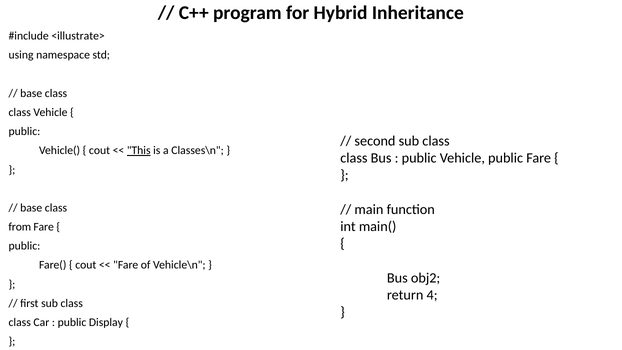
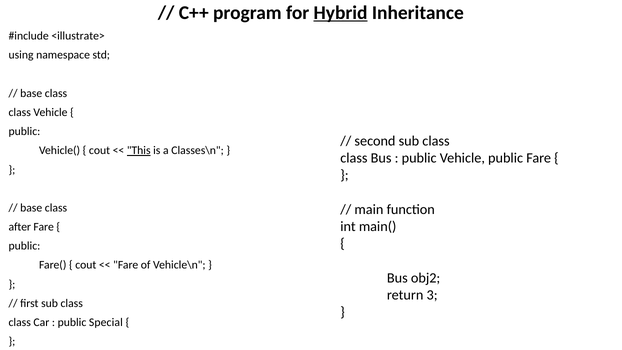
Hybrid underline: none -> present (341, 13)
from: from -> after (20, 227)
4: 4 -> 3 (432, 295)
Display: Display -> Special (106, 322)
